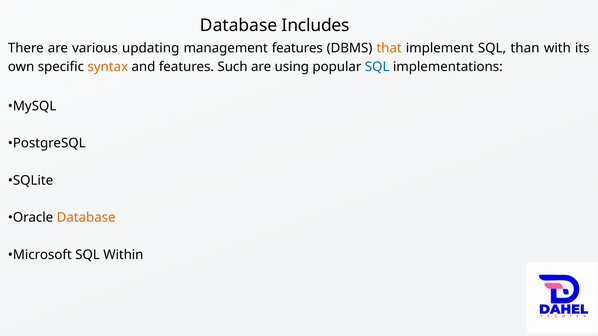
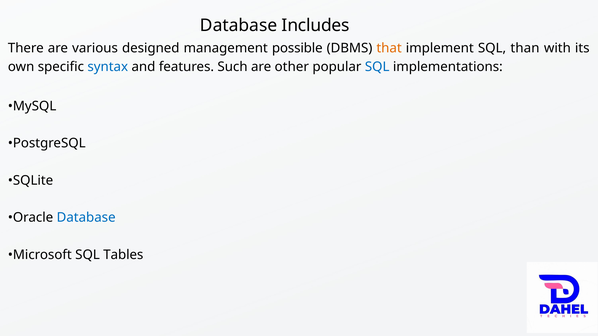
updating: updating -> designed (151, 48)
management features: features -> possible (297, 48)
syntax colour: orange -> blue (108, 67)
using: using -> other (292, 67)
Database colour: orange -> blue (86, 218)
Within: Within -> Tables (123, 255)
